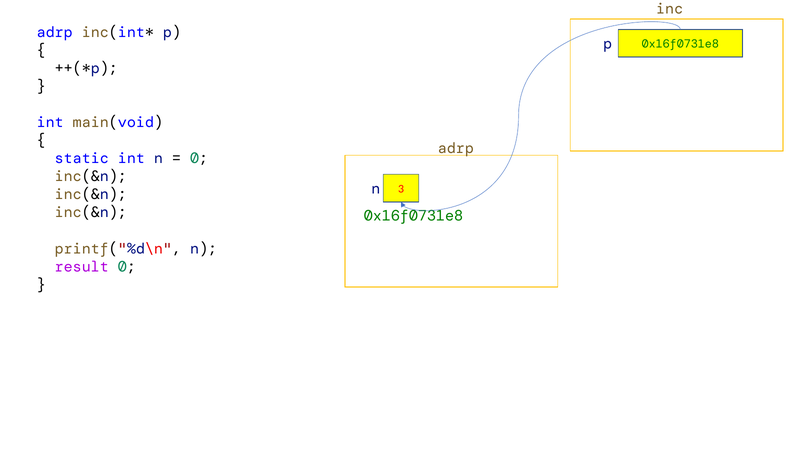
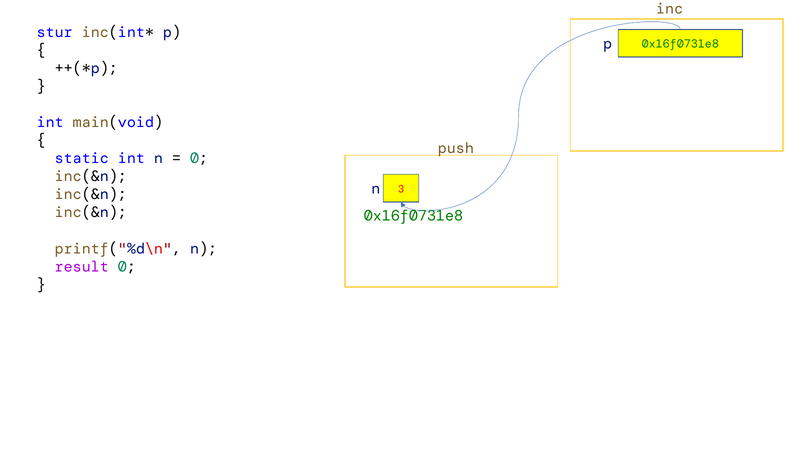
adrp: adrp -> stur (55, 32)
adrp: adrp -> push (456, 148)
